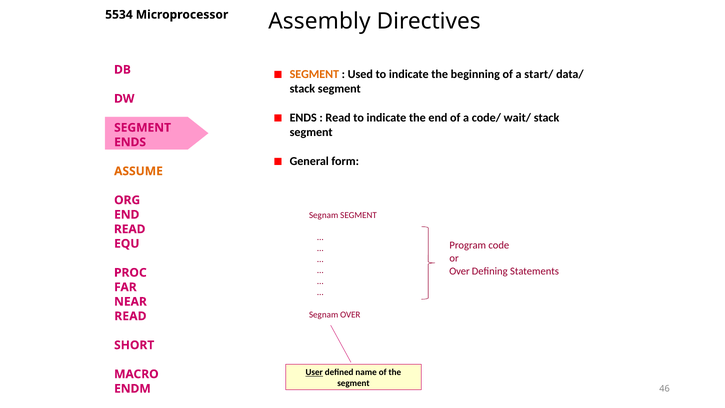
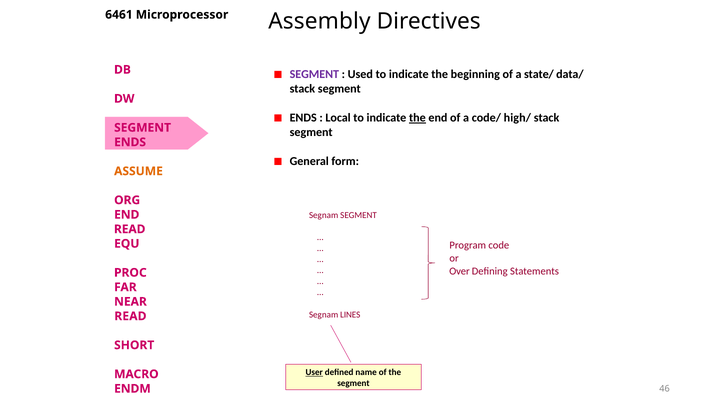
5534: 5534 -> 6461 (119, 15)
SEGMENT colour: orange -> purple (314, 74)
start/: start/ -> state/ (539, 74)
Read: Read -> Local (338, 118)
the underline: none -> present (417, 118)
wait/: wait/ -> high/ (517, 118)
Segnam OVER: OVER -> LINES (350, 314)
